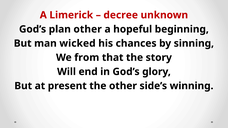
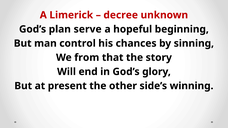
plan other: other -> serve (88, 29)
wicked: wicked -> control (78, 43)
